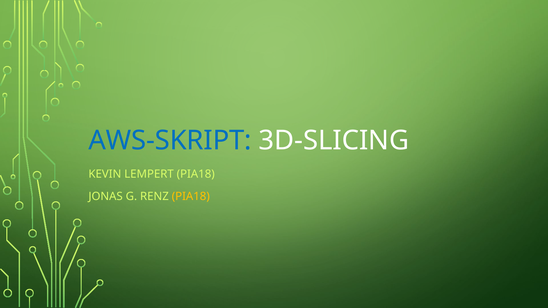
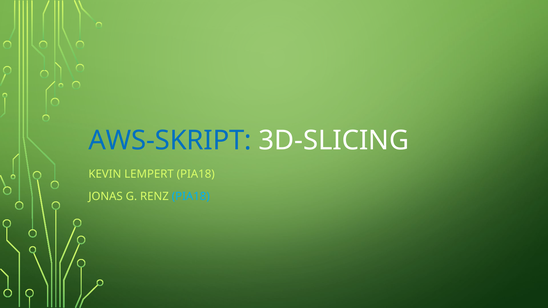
PIA18 colour: yellow -> light blue (191, 197)
